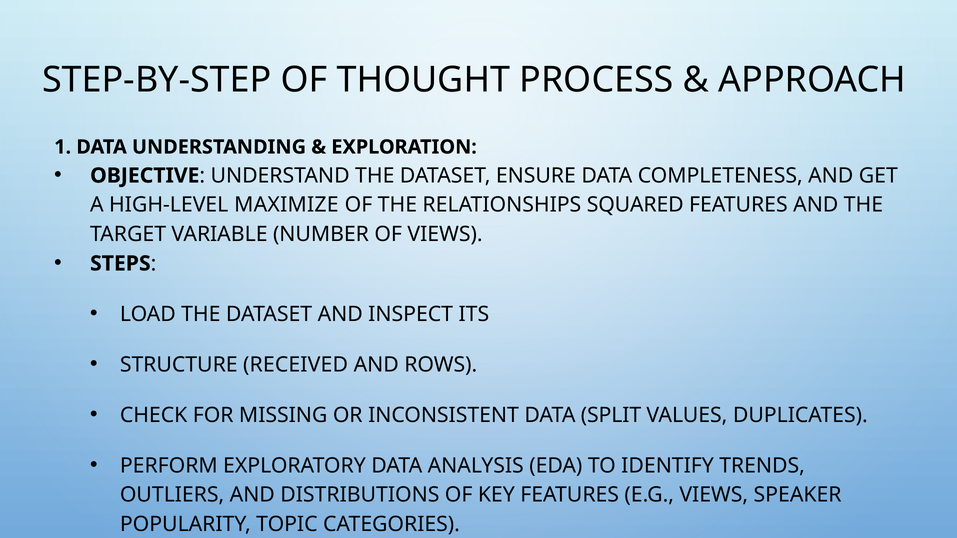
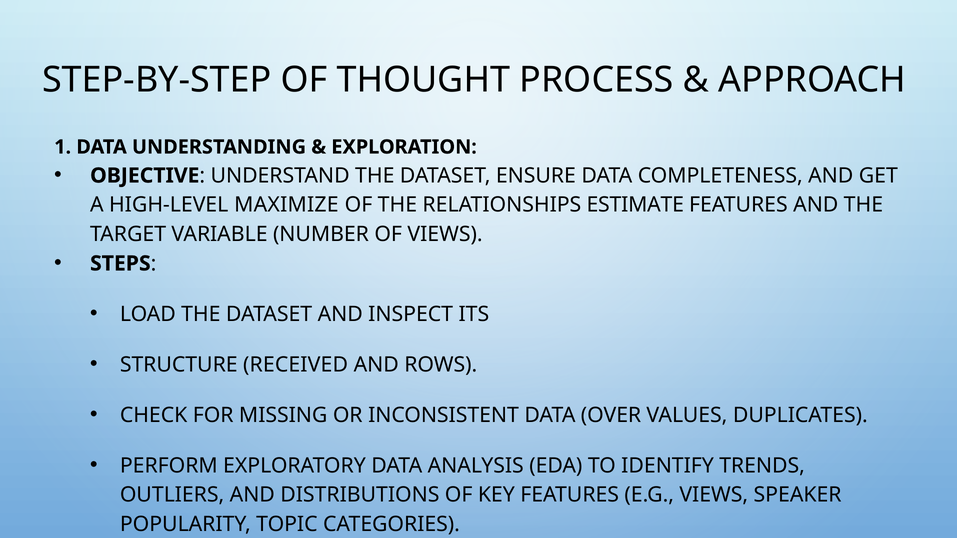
SQUARED: SQUARED -> ESTIMATE (635, 205)
SPLIT: SPLIT -> OVER (611, 415)
